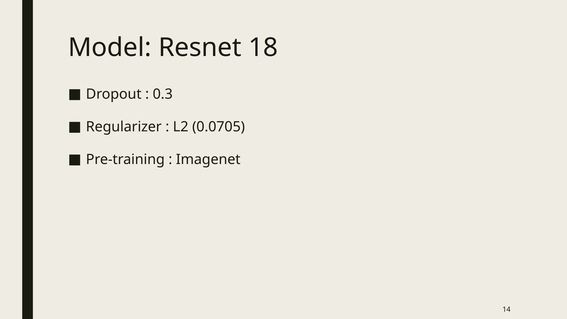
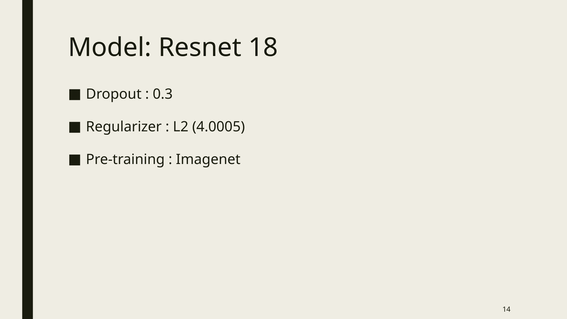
0.0705: 0.0705 -> 4.0005 (219, 127)
